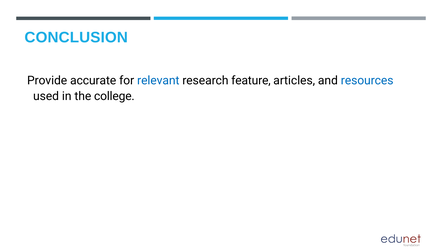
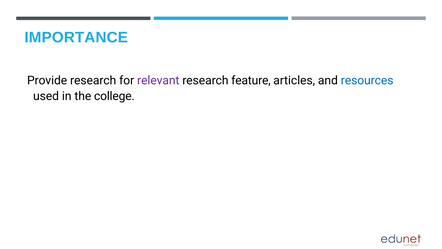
CONCLUSION: CONCLUSION -> IMPORTANCE (76, 37)
Provide accurate: accurate -> research (93, 80)
relevant colour: blue -> purple (158, 80)
